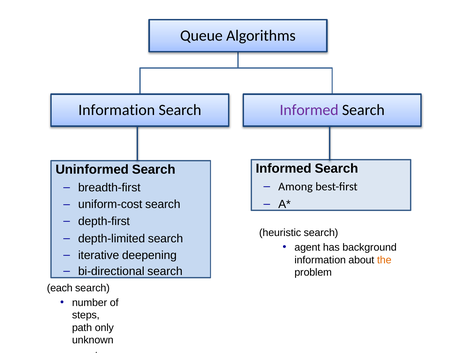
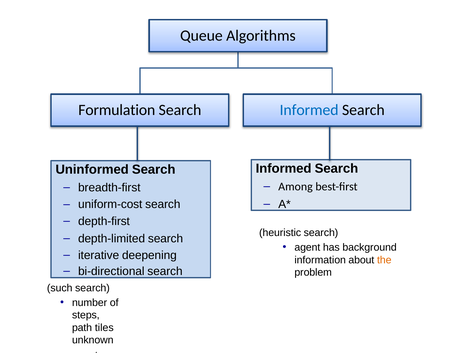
Information: Information -> Formulation (117, 110)
Informed colour: purple -> blue (309, 110)
each: each -> such (60, 288)
only: only -> tiles (104, 328)
